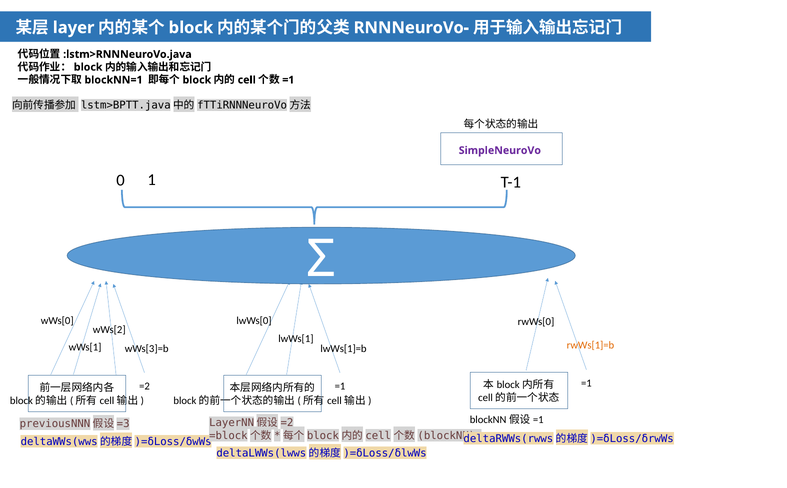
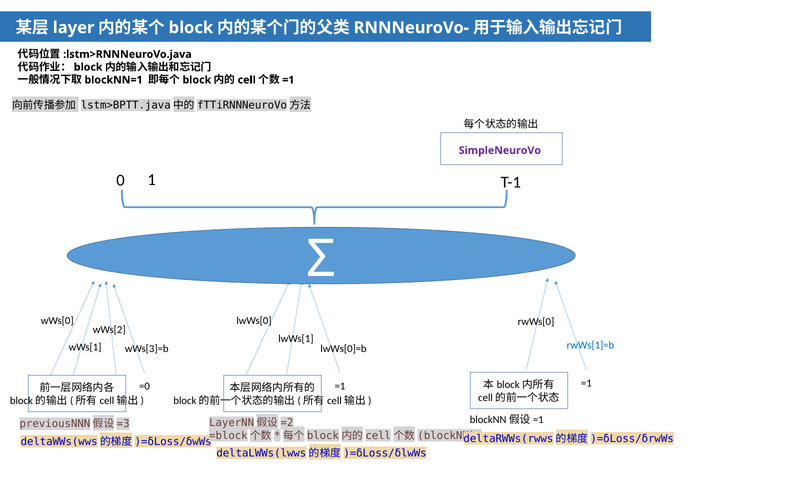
rwWs[1]=b colour: orange -> blue (590, 345)
lwWs[1]=b: lwWs[1]=b -> lwWs[0]=b (343, 348)
=2: =2 -> =0 (145, 386)
